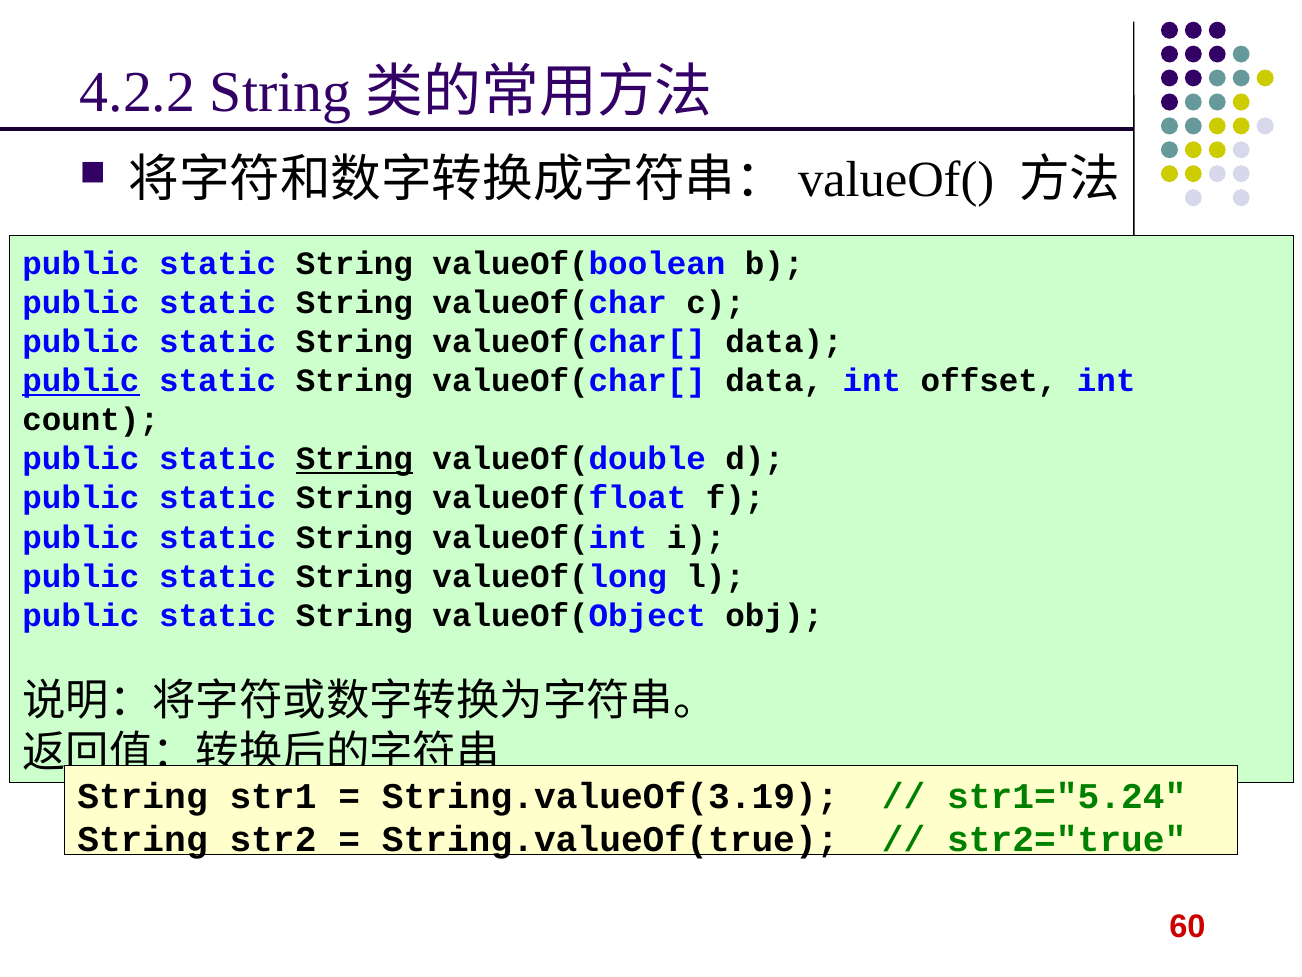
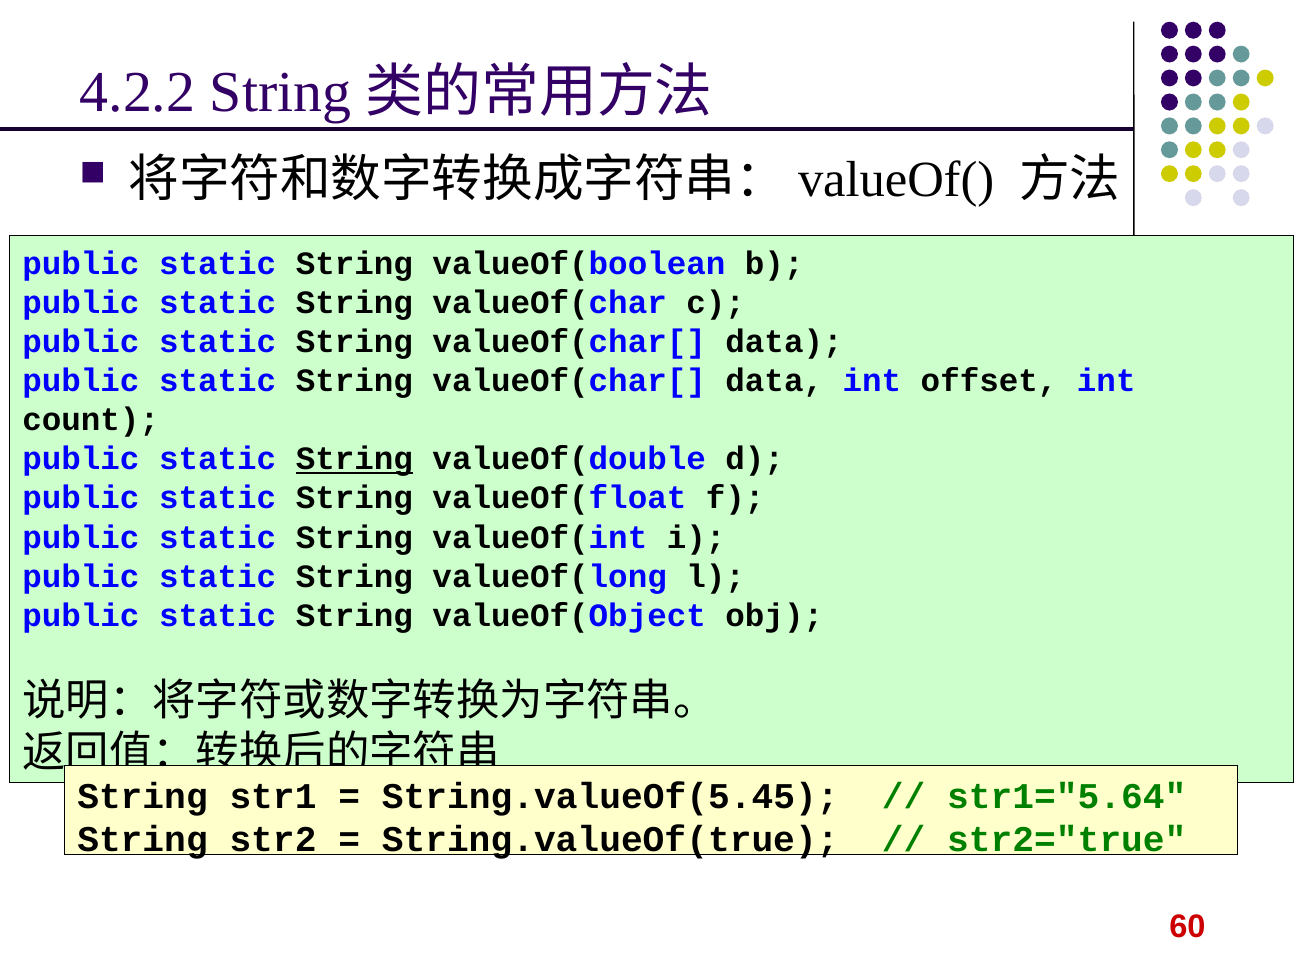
public underline: present -> none (81, 381)
String.valueOf(3.19: String.valueOf(3.19 -> String.valueOf(5.45 (610, 796)
str1="5.24: str1="5.24 -> str1="5.64 (1067, 796)
